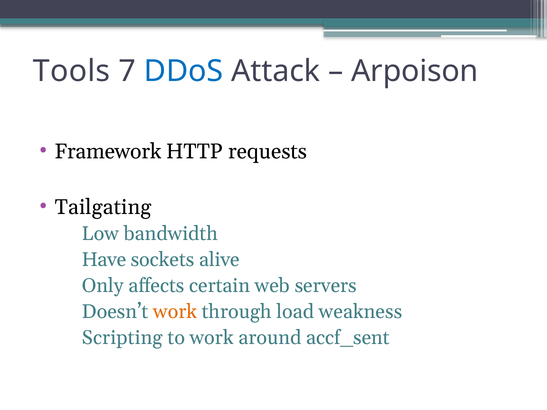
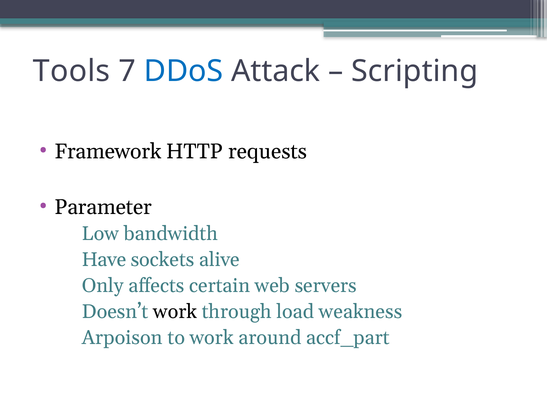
Arpoison: Arpoison -> Scripting (415, 71)
Tailgating: Tailgating -> Parameter (103, 207)
work colour: orange -> black (175, 312)
Scripting: Scripting -> Arpoison (122, 338)
accf_sent: accf_sent -> accf_part (348, 338)
